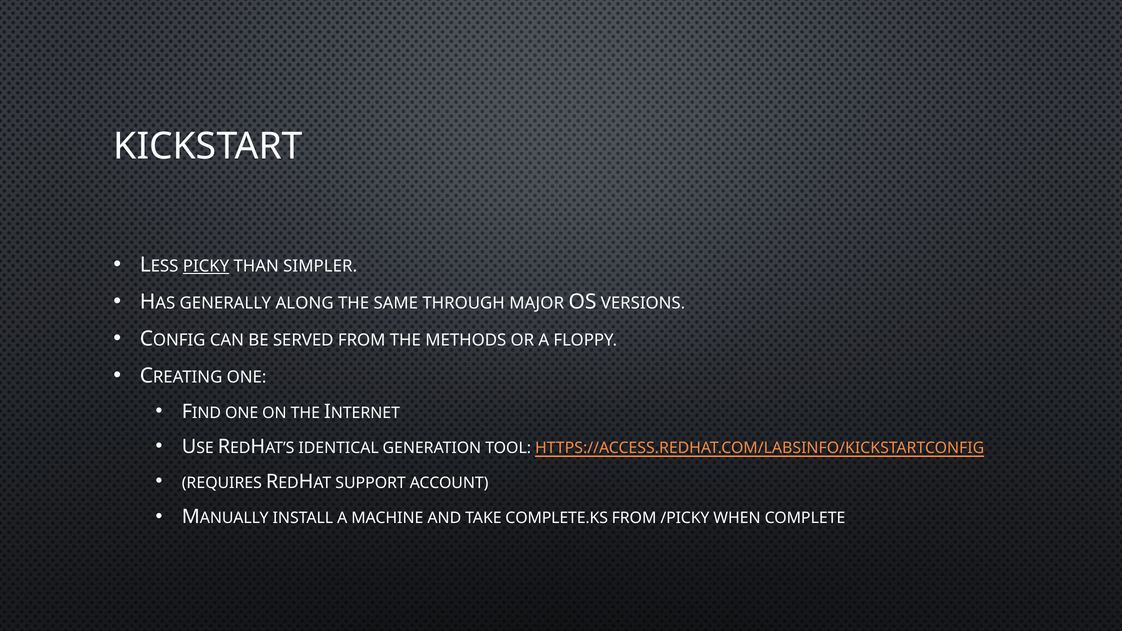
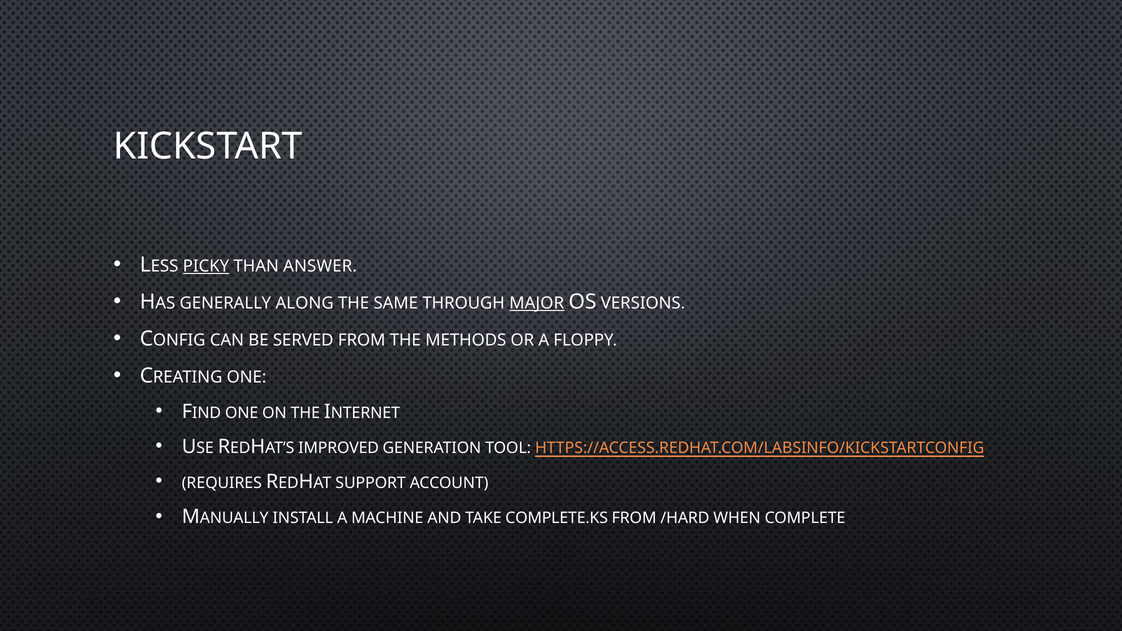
SIMPLER: SIMPLER -> ANSWER (320, 266)
MAJOR underline: none -> present (537, 303)
IDENTICAL: IDENTICAL -> IMPROVED (339, 448)
/PICKY: /PICKY -> /HARD (685, 518)
